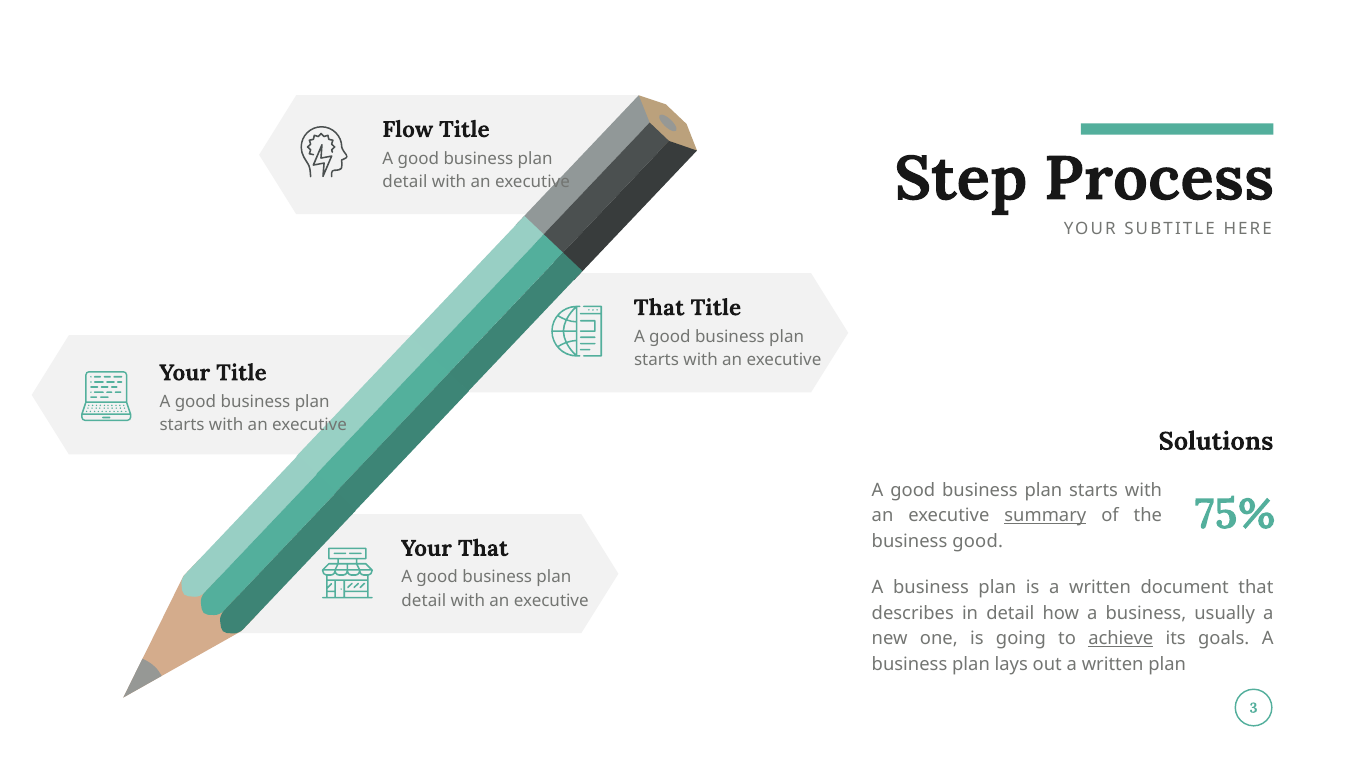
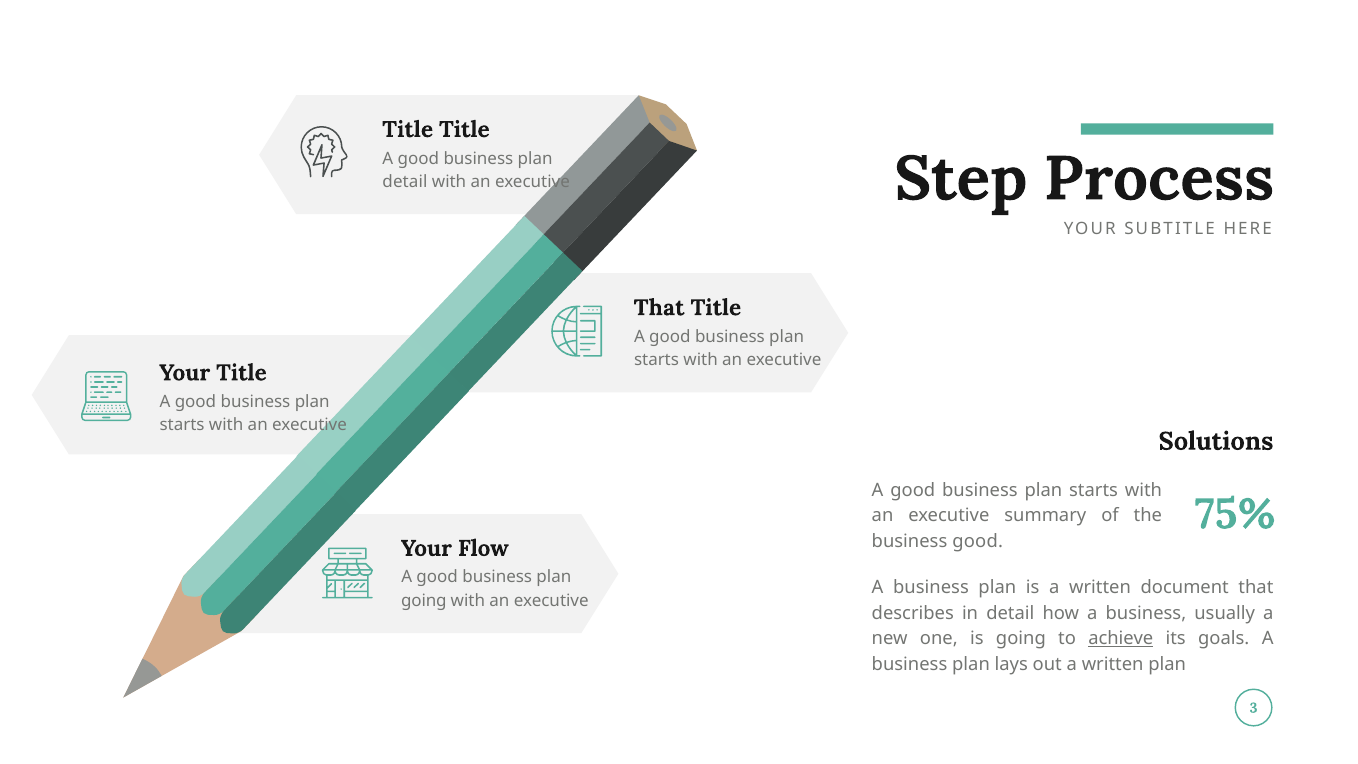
Flow: Flow -> Title (408, 130)
summary underline: present -> none (1045, 516)
Your That: That -> Flow (483, 548)
detail: detail -> going (424, 601)
